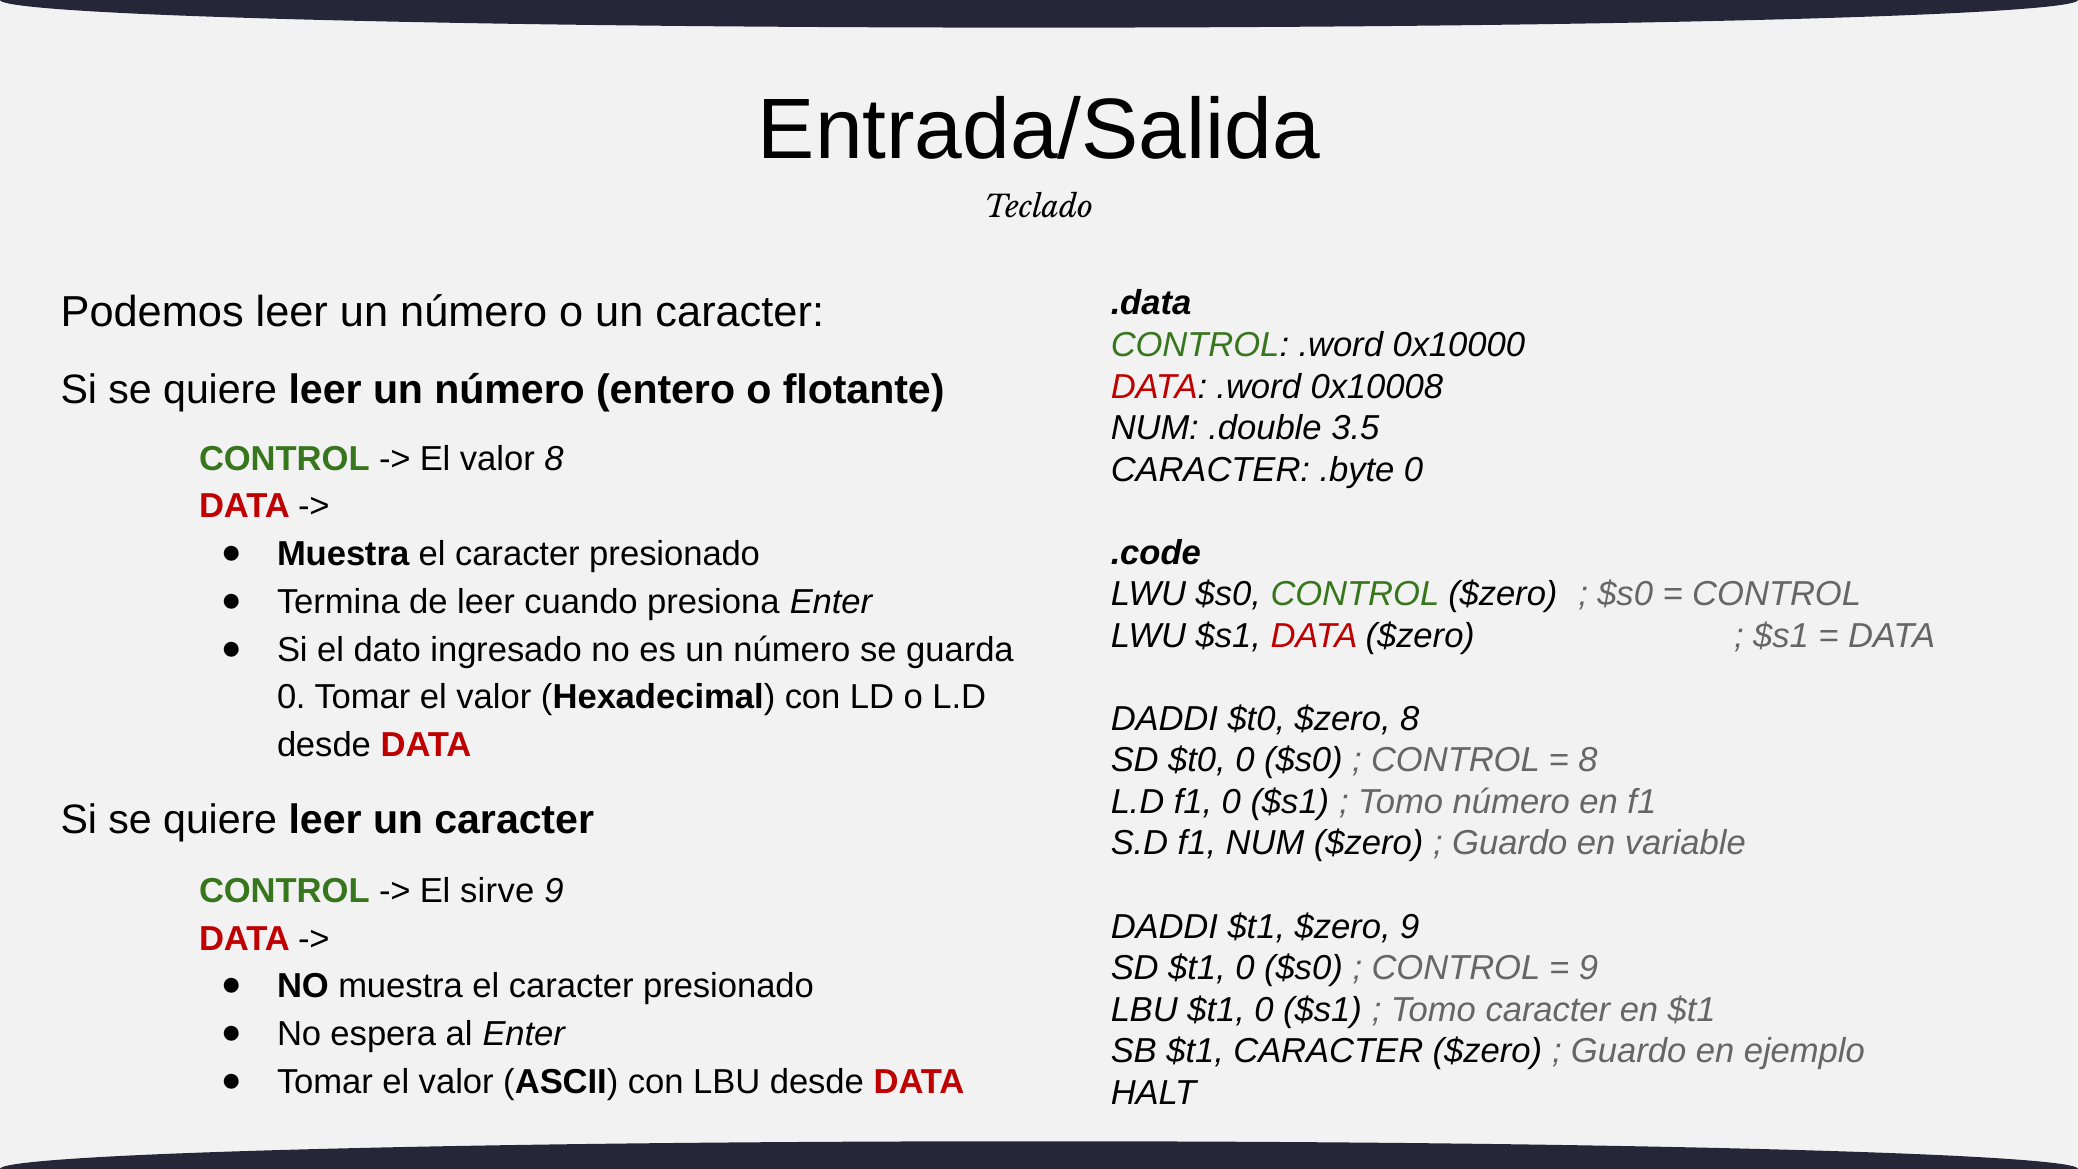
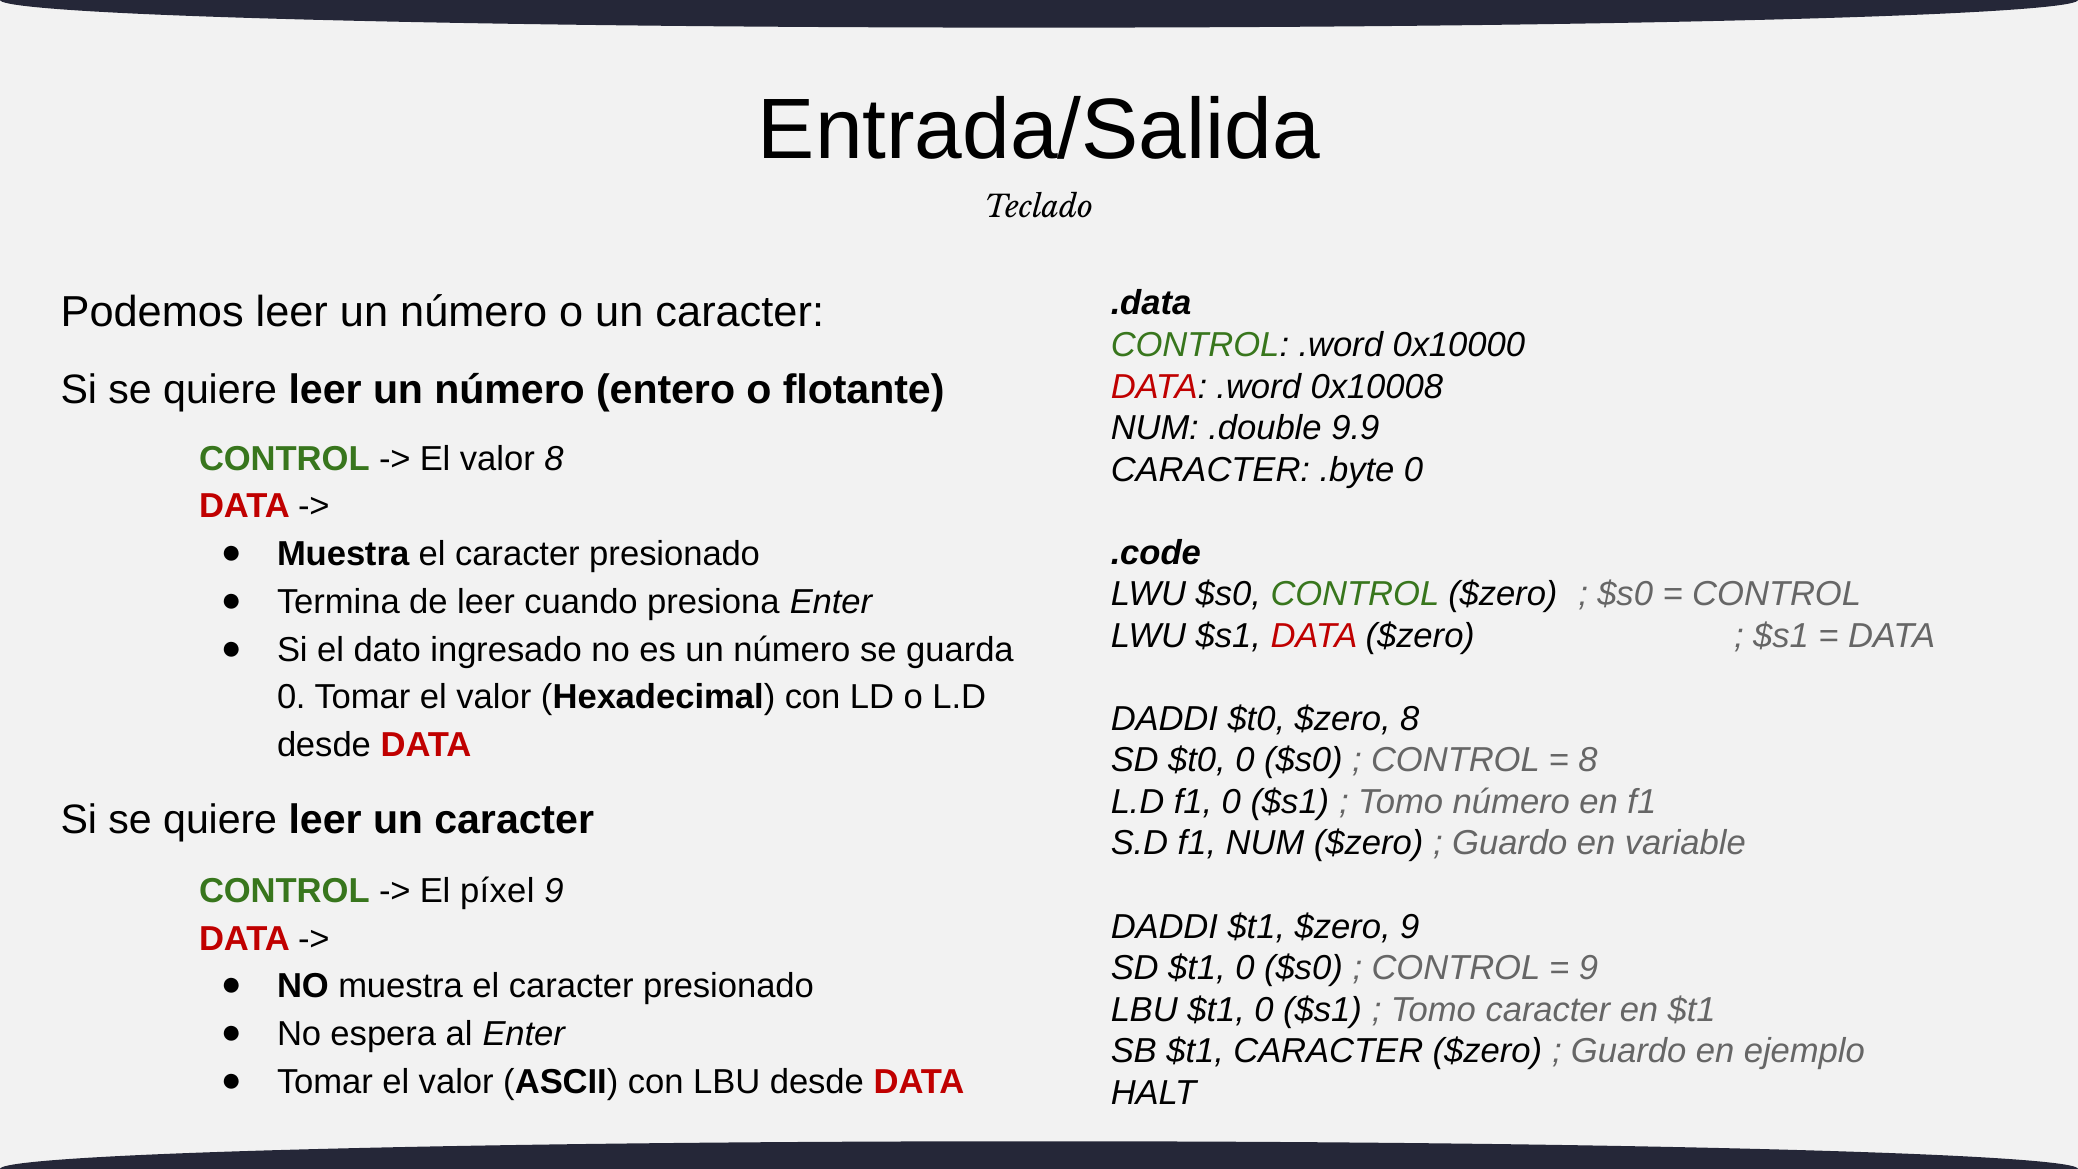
3.5: 3.5 -> 9.9 (1355, 428)
sirve: sirve -> píxel (497, 891)
